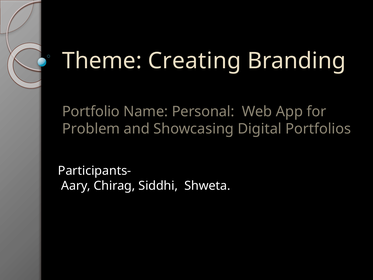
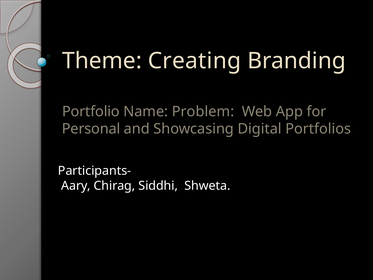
Personal: Personal -> Problem (203, 111)
Problem: Problem -> Personal (91, 129)
